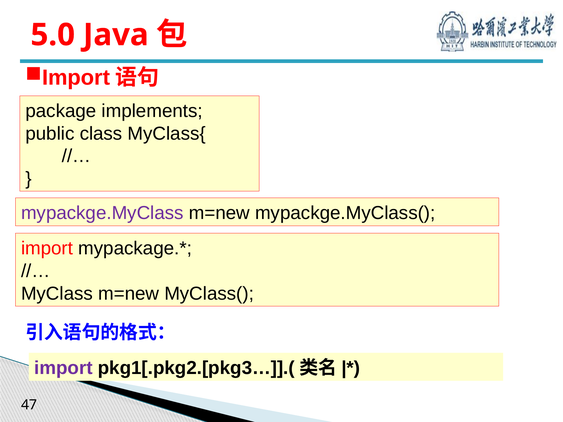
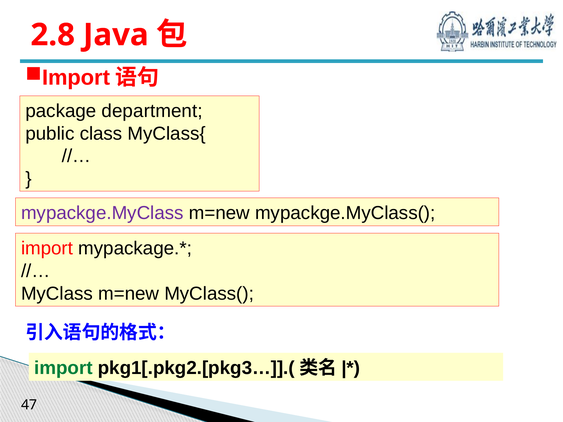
5.0: 5.0 -> 2.8 (53, 35)
implements: implements -> department (152, 111)
import colour: purple -> green (63, 368)
